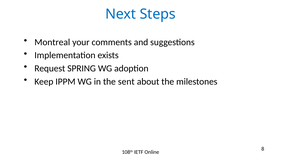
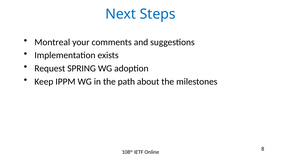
sent: sent -> path (126, 82)
